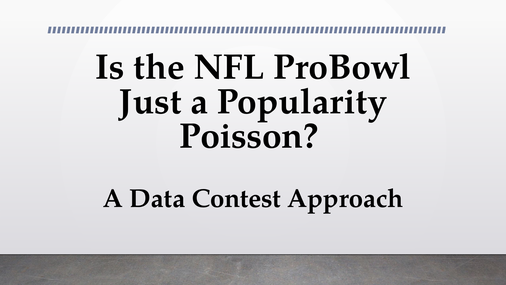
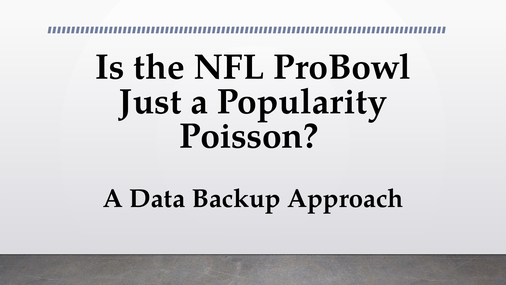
Contest: Contest -> Backup (236, 198)
